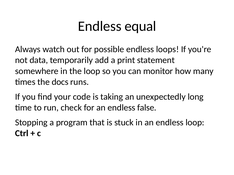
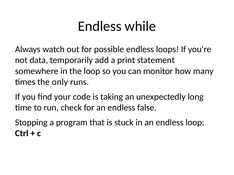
equal: equal -> while (140, 26)
docs: docs -> only (60, 82)
